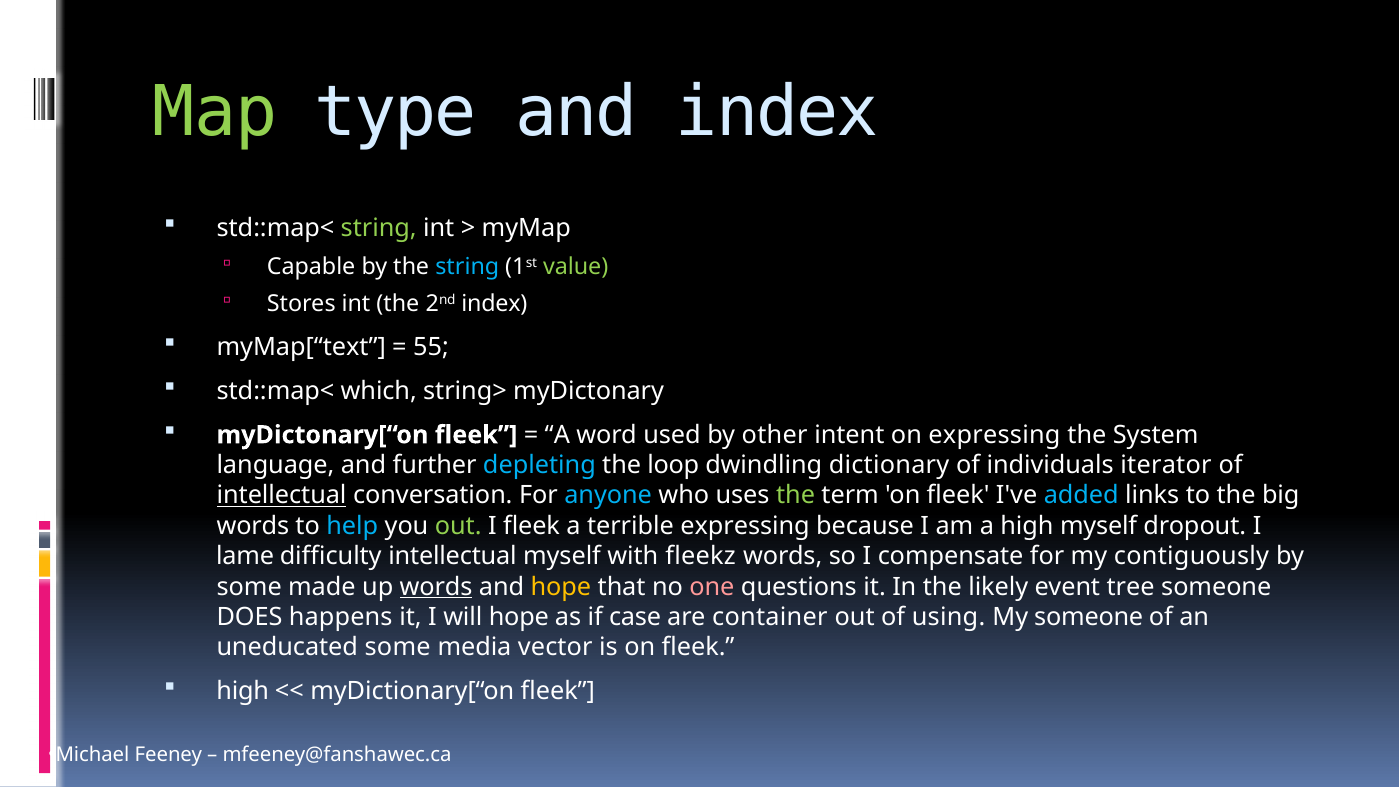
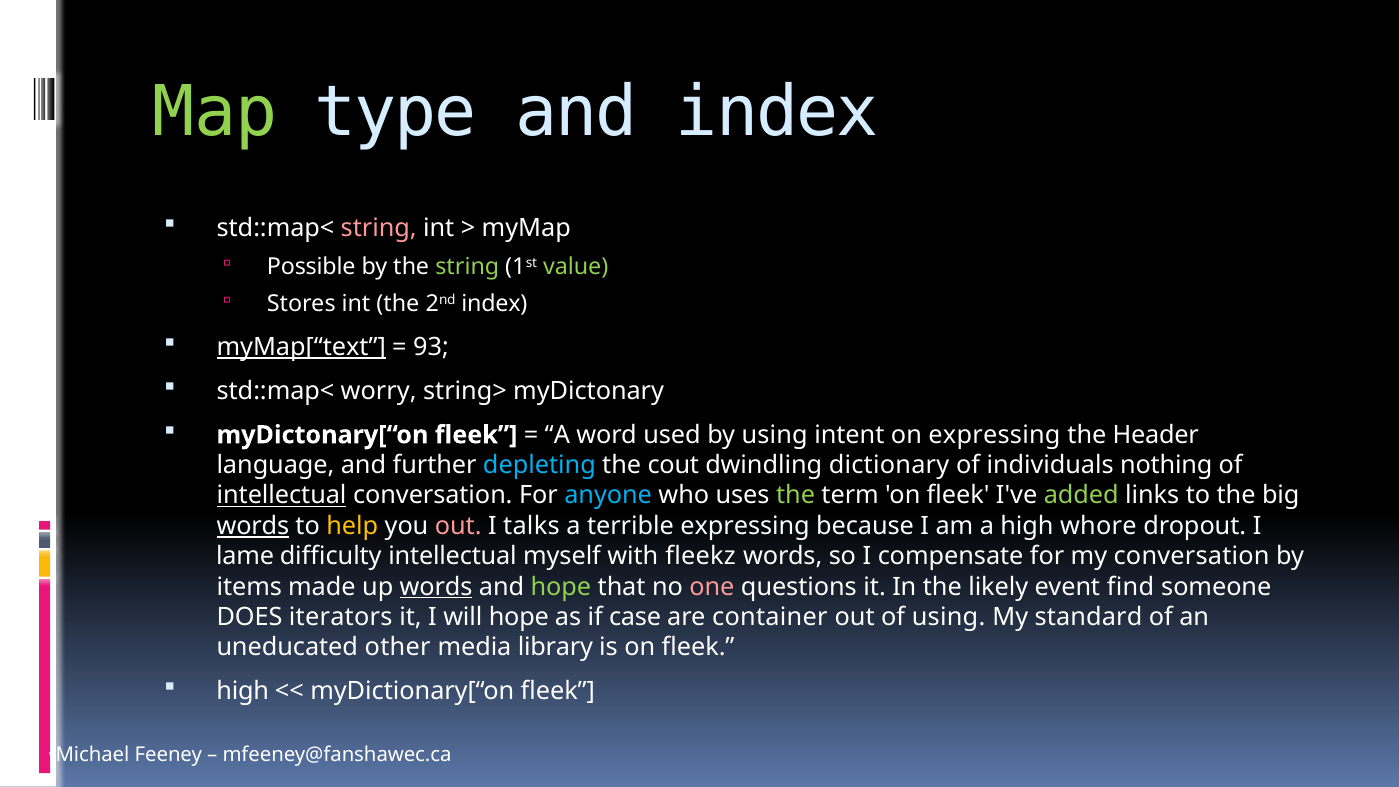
string colour: light green -> pink (379, 228)
Capable: Capable -> Possible (311, 267)
string colour: light blue -> light green (467, 267)
myMap[“text underline: none -> present (301, 347)
55: 55 -> 93 (431, 347)
which: which -> worry (379, 391)
by other: other -> using (775, 435)
System: System -> Header (1156, 435)
loop: loop -> cout (673, 465)
iterator: iterator -> nothing (1166, 465)
added colour: light blue -> light green (1081, 496)
words underline: none -> present (253, 526)
help colour: light blue -> yellow (352, 526)
out colour: light green -> pink (458, 526)
I fleek: fleek -> talks (531, 526)
high myself: myself -> whore (1098, 526)
my contiguously: contiguously -> conversation (1192, 556)
some: some -> items (249, 587)
hope colour: yellow -> light green (561, 587)
tree: tree -> find (1130, 587)
happens: happens -> iterators (341, 617)
My someone: someone -> standard (1089, 617)
uneducated some: some -> other (398, 647)
vector: vector -> library (555, 647)
